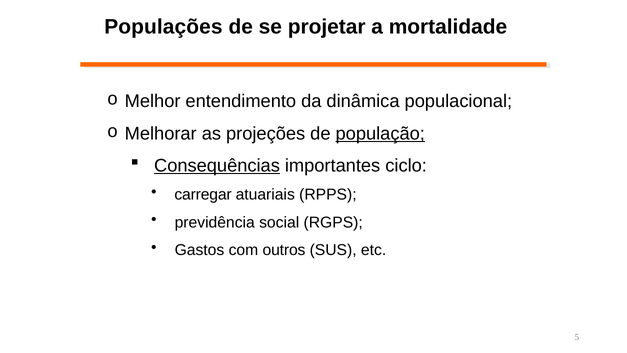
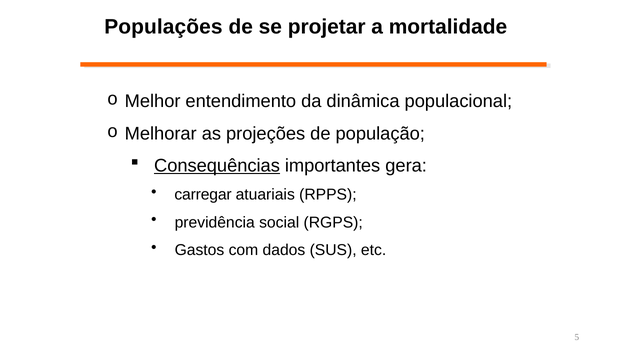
população underline: present -> none (380, 133)
ciclo: ciclo -> gera (406, 166)
outros: outros -> dados (284, 250)
